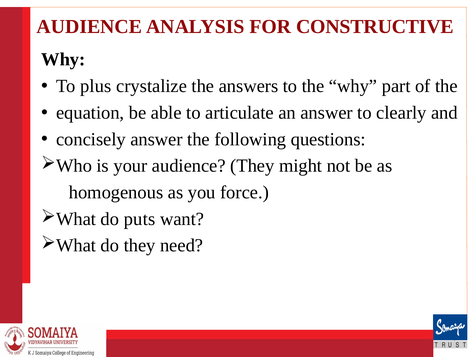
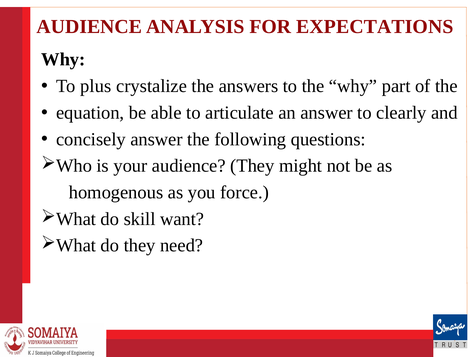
CONSTRUCTIVE: CONSTRUCTIVE -> EXPECTATIONS (375, 26)
puts: puts -> skill (140, 219)
